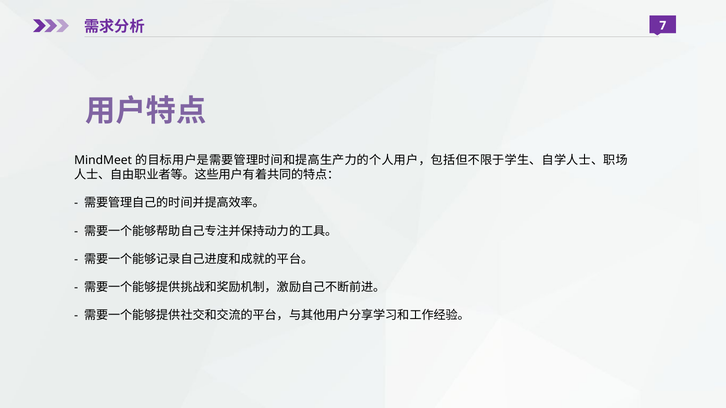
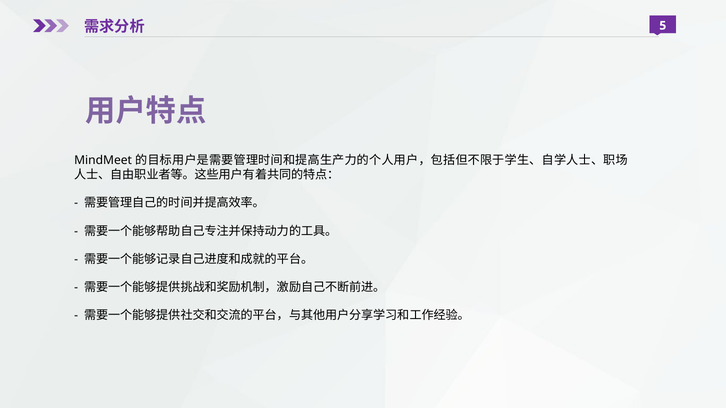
7: 7 -> 5 (663, 26)
